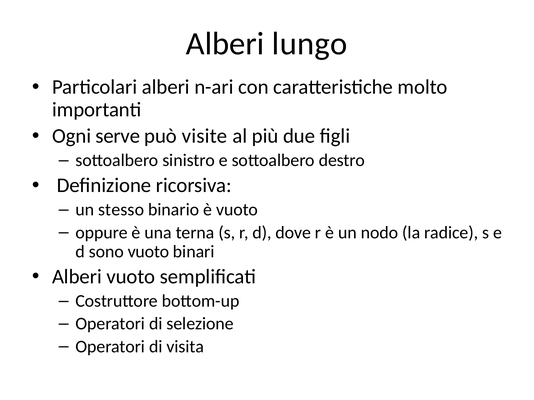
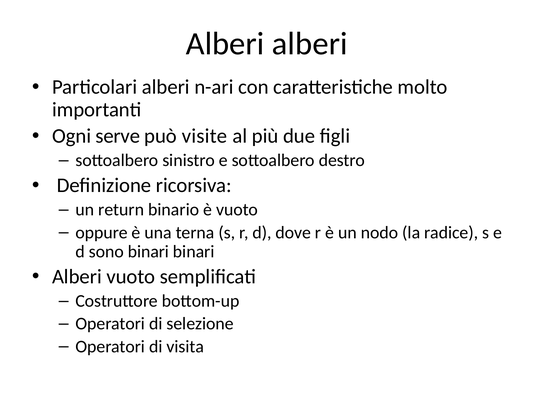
Alberi lungo: lungo -> alberi (310, 44)
stesso: stesso -> return (121, 210)
sono vuoto: vuoto -> binari (148, 252)
